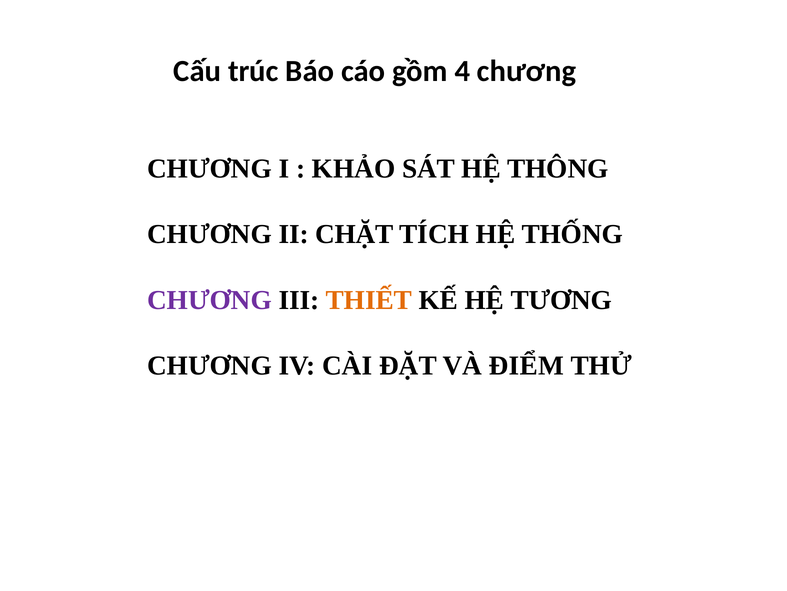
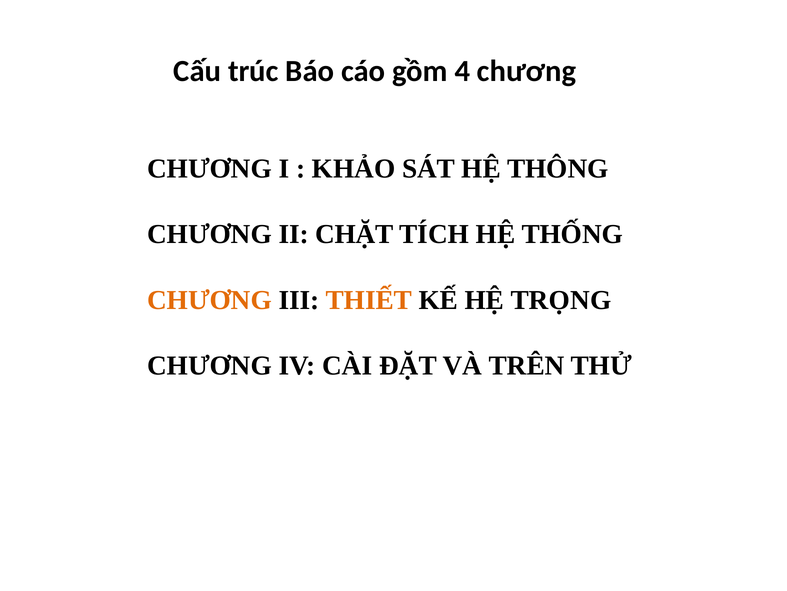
CHƯƠNG colour: purple -> orange (209, 300)
TƯƠNG: TƯƠNG -> TRỌNG (561, 300)
ĐIỂM: ĐIỂM -> TRÊN (527, 365)
